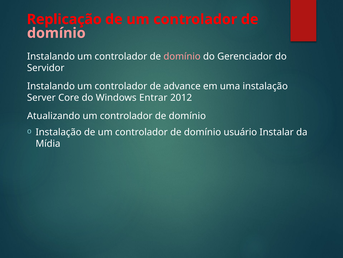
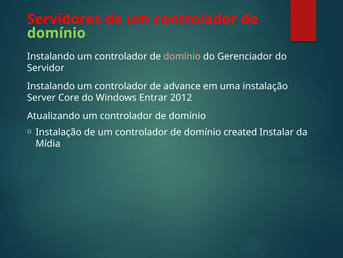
Replicação: Replicação -> Servidores (64, 19)
domínio colour: pink -> light green (56, 33)
usuário: usuário -> created (240, 132)
